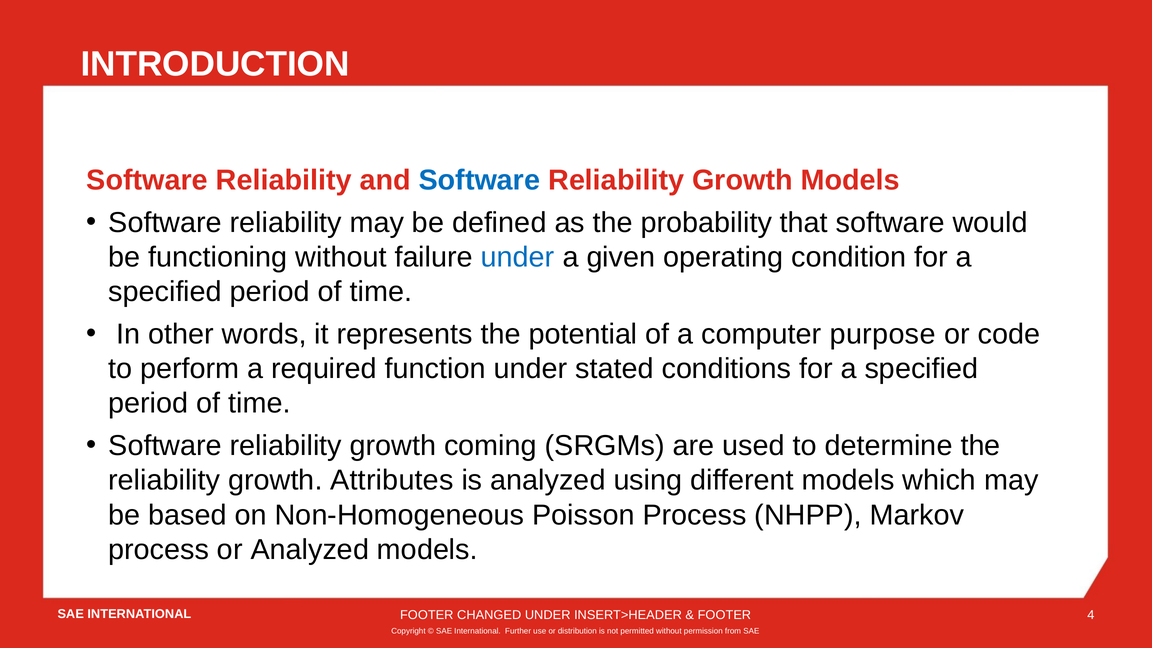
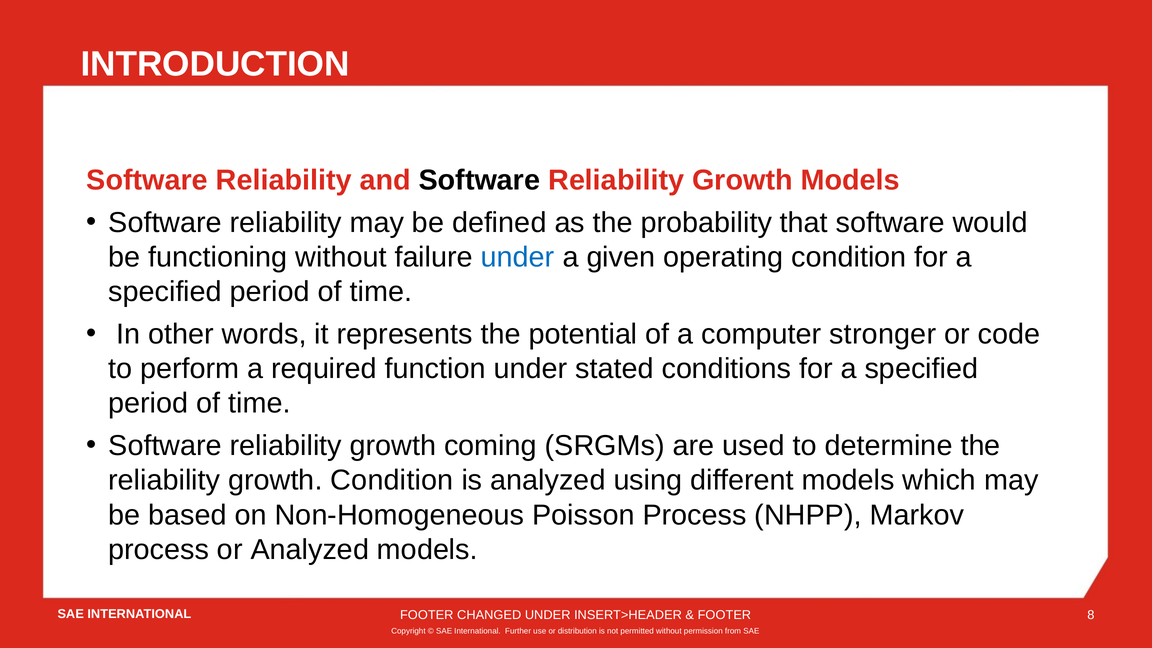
Software colour: blue -> black (479, 180)
purpose: purpose -> stronger (883, 334)
growth Attributes: Attributes -> Condition (392, 481)
4: 4 -> 8 (1091, 615)
